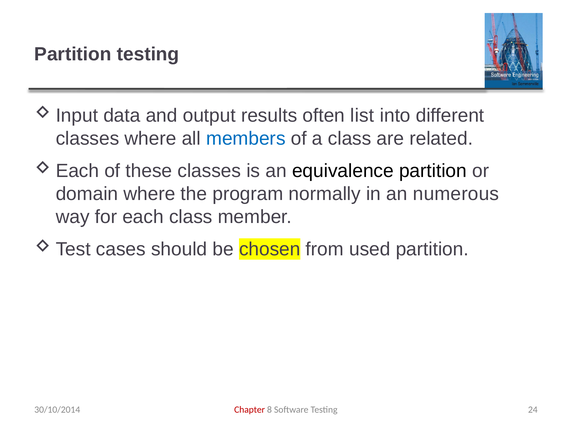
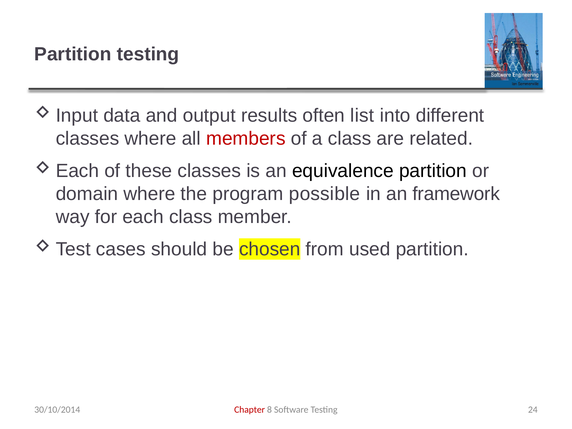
members colour: blue -> red (246, 139)
normally: normally -> possible (325, 194)
numerous: numerous -> framework (456, 194)
